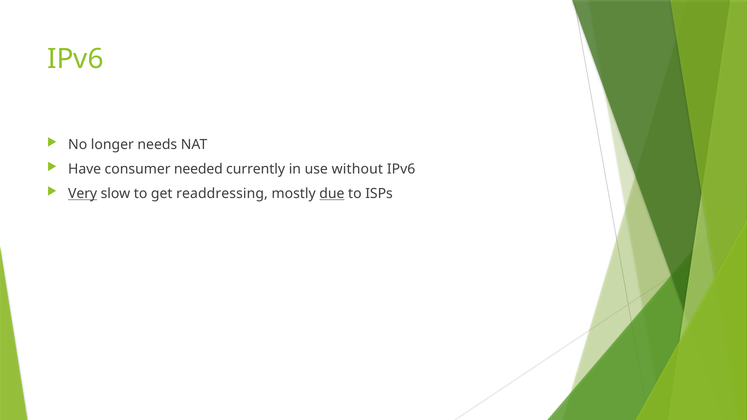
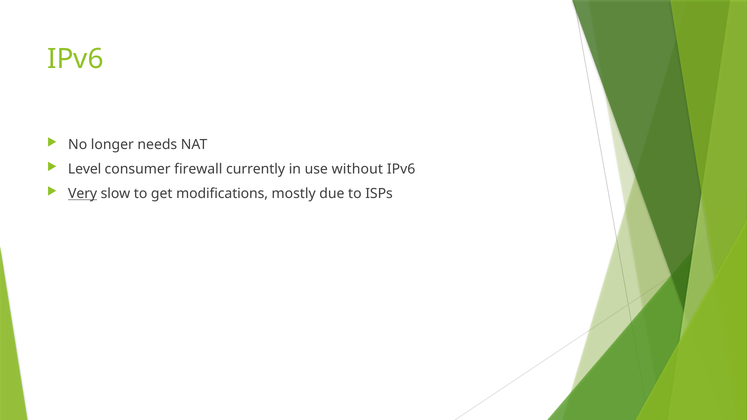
Have: Have -> Level (85, 169)
needed: needed -> firewall (198, 169)
readdressing: readdressing -> modifications (222, 194)
due underline: present -> none (332, 194)
